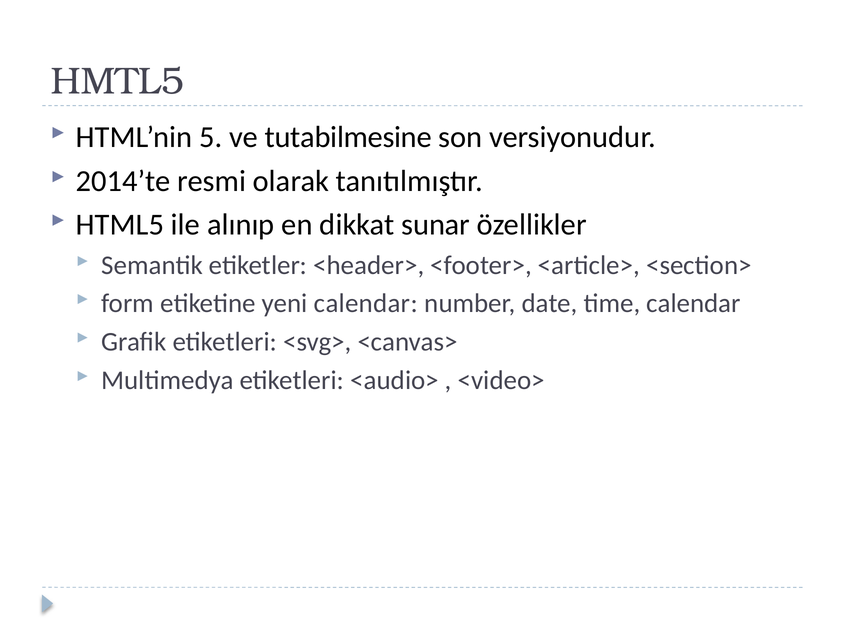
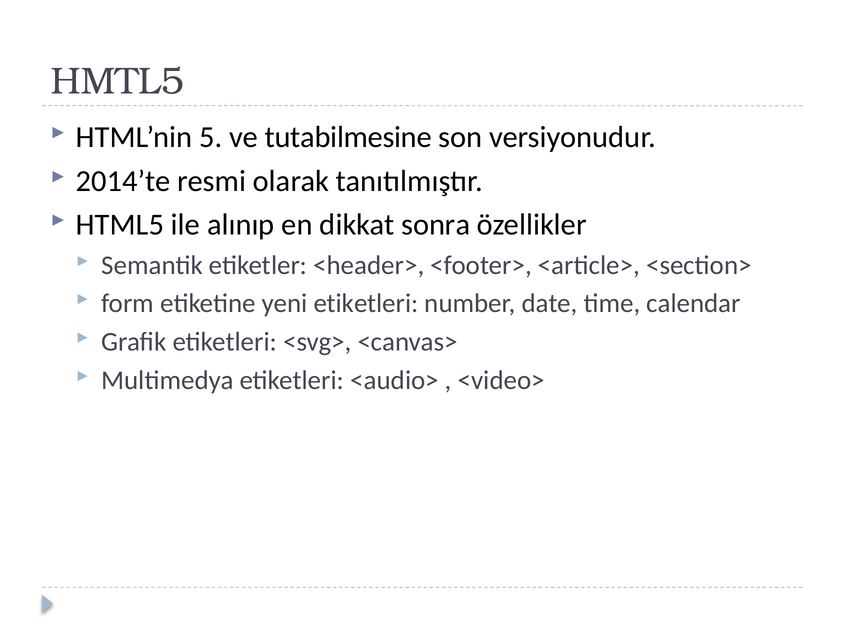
sunar: sunar -> sonra (436, 225)
yeni calendar: calendar -> etiketleri (366, 303)
